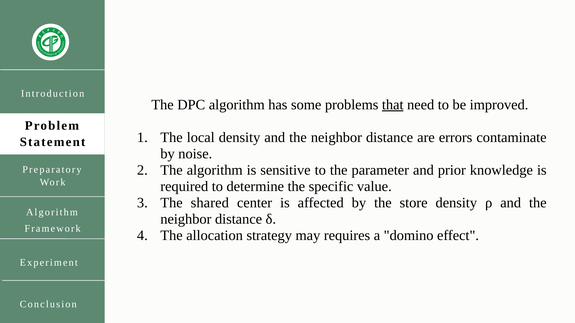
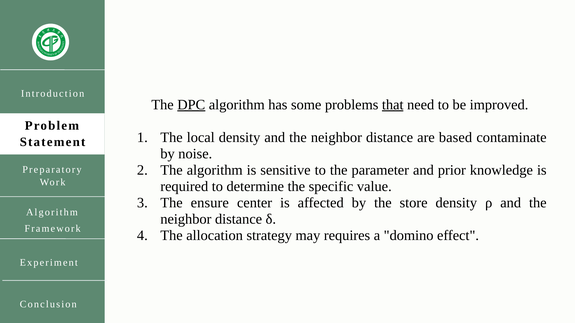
DPC underline: none -> present (191, 105)
errors: errors -> based (456, 138)
shared: shared -> ensure (210, 203)
